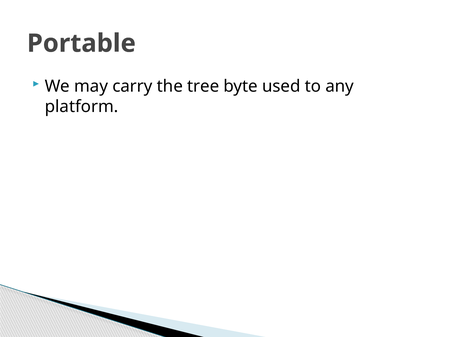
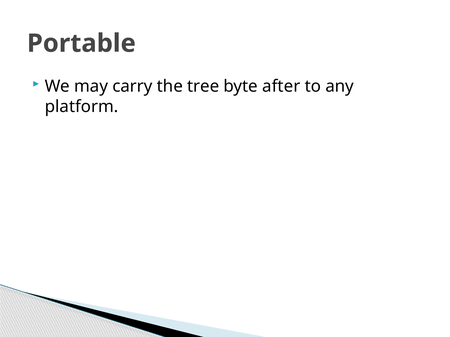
used: used -> after (281, 86)
